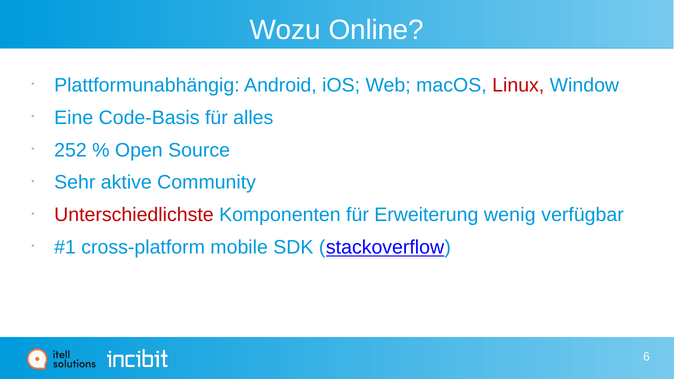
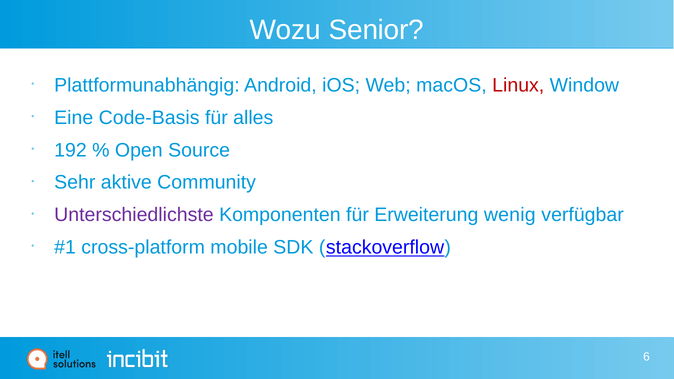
Online: Online -> Senior (376, 30)
252: 252 -> 192 (70, 150)
Unterschiedlichste colour: red -> purple (134, 215)
